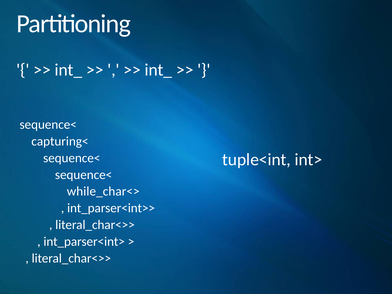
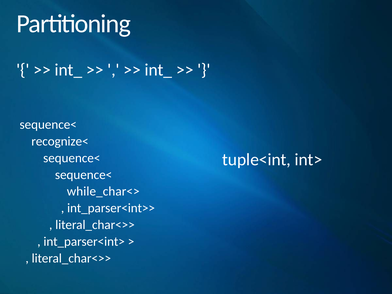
capturing<: capturing< -> recognize< (60, 141)
